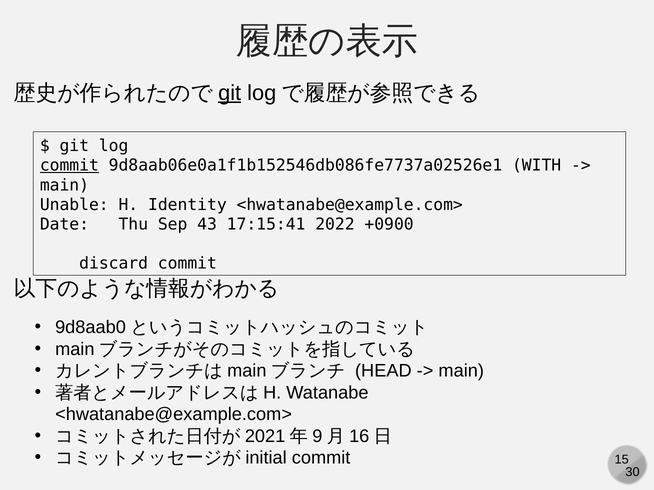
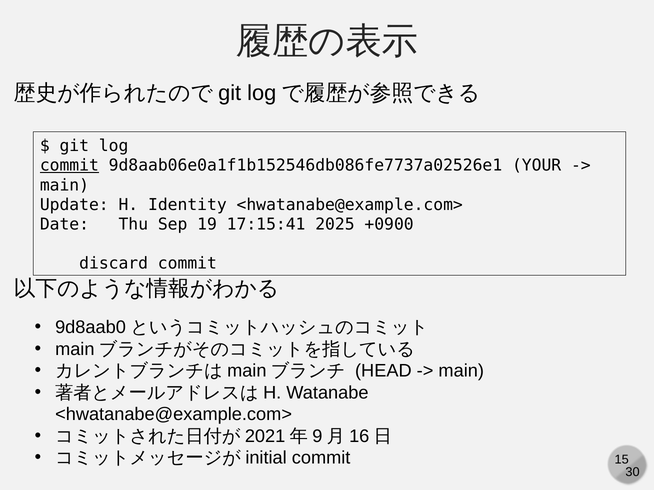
git underline: present -> none (230, 93)
WITH: WITH -> YOUR (537, 166)
Unable: Unable -> Update (74, 205)
43: 43 -> 19 (207, 225)
2022: 2022 -> 2025 (335, 225)
